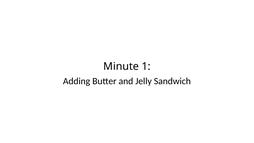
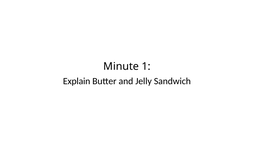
Adding: Adding -> Explain (77, 81)
